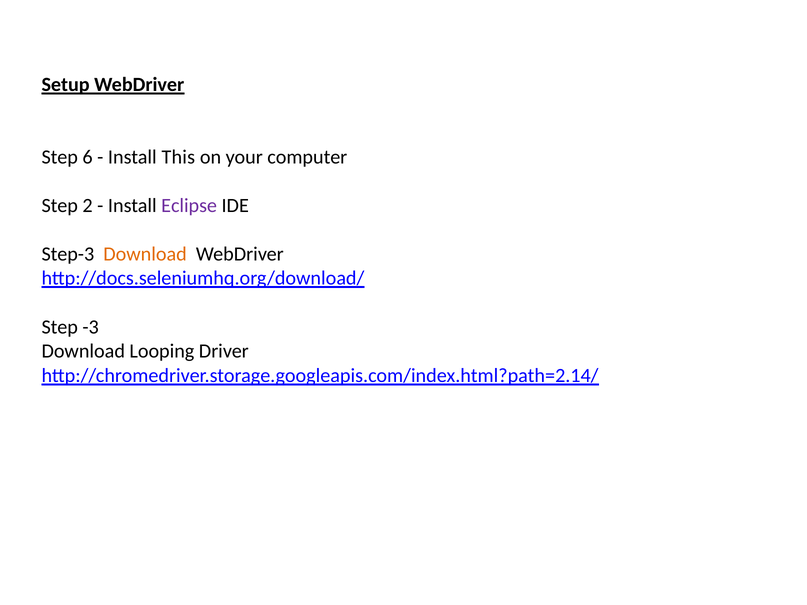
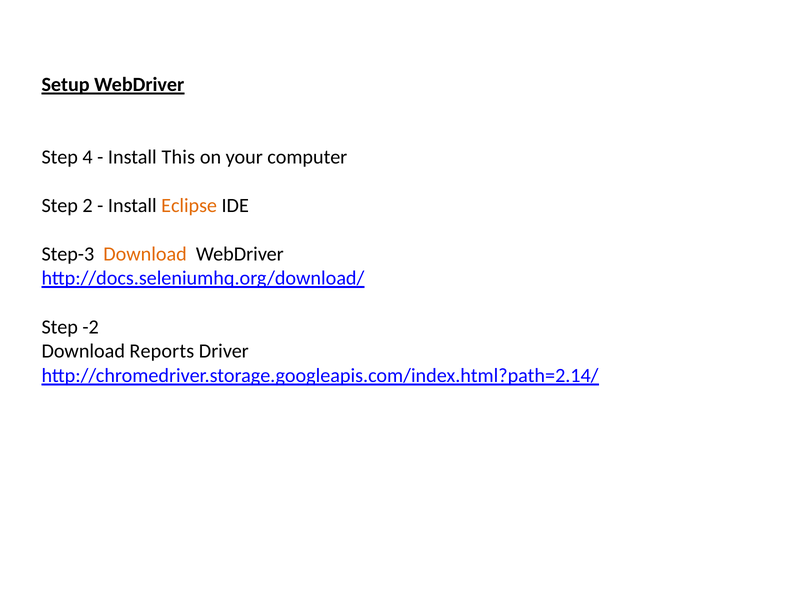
6: 6 -> 4 (88, 157)
Eclipse colour: purple -> orange (189, 206)
-3: -3 -> -2 (91, 327)
Looping: Looping -> Reports (162, 351)
